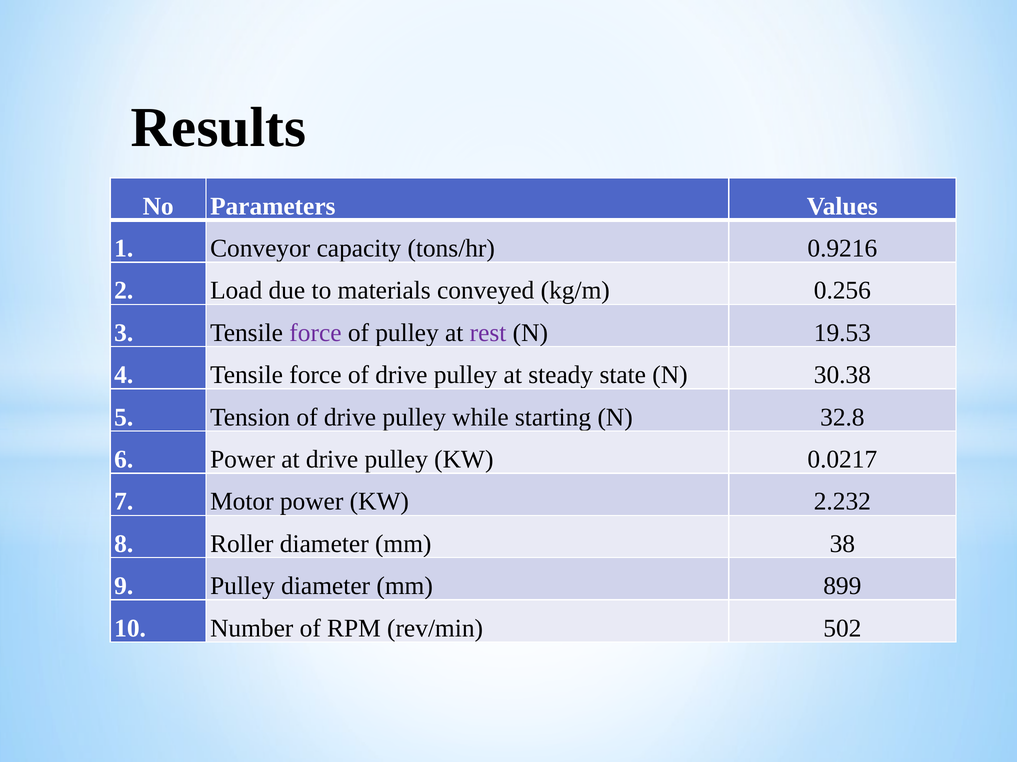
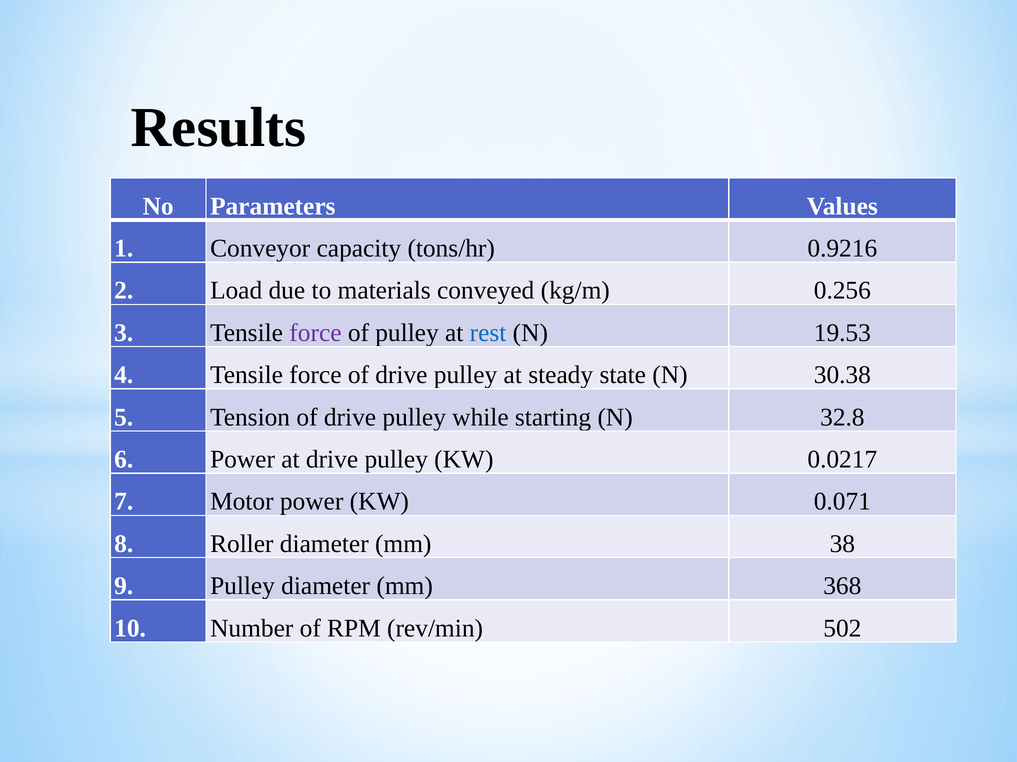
rest colour: purple -> blue (488, 333)
2.232: 2.232 -> 0.071 (842, 502)
899: 899 -> 368 (842, 587)
